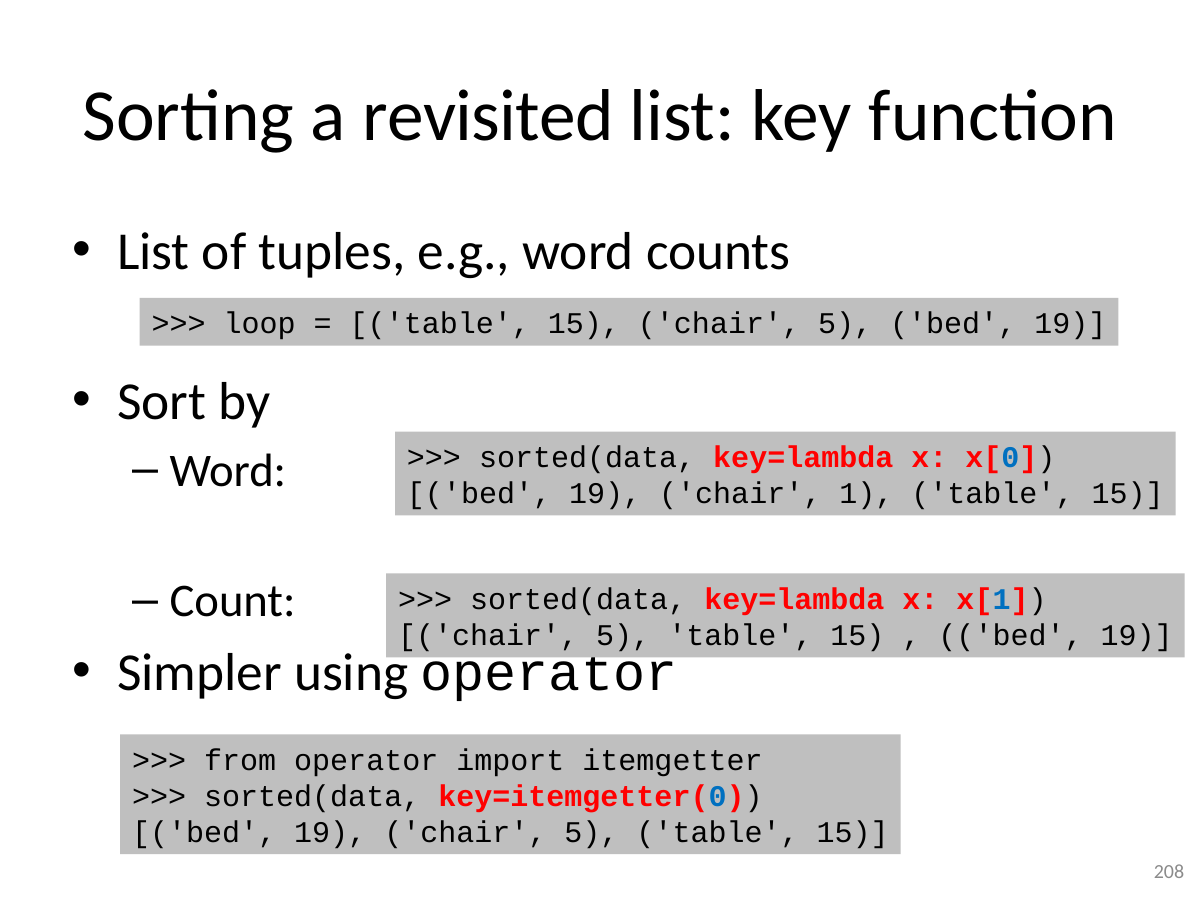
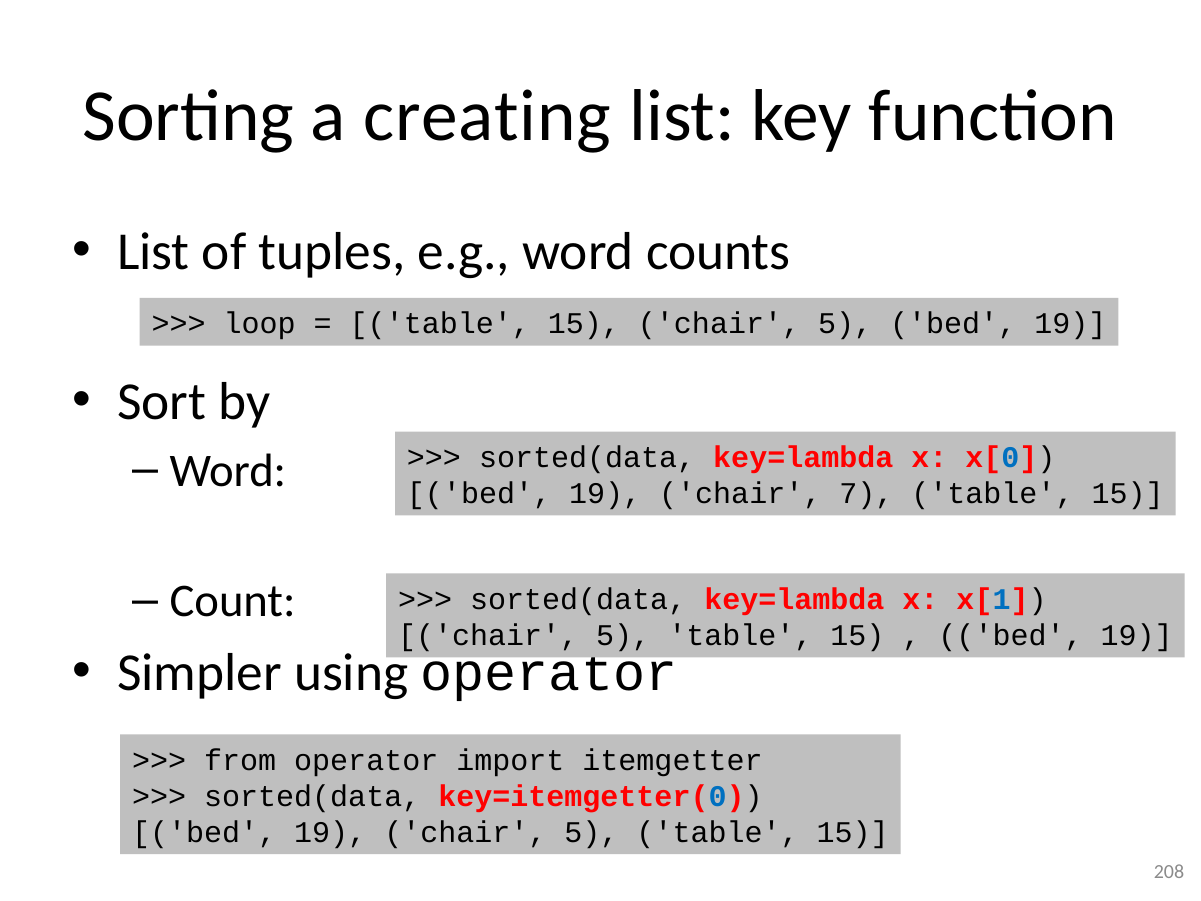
revisited: revisited -> creating (487, 116)
1: 1 -> 7 (866, 493)
